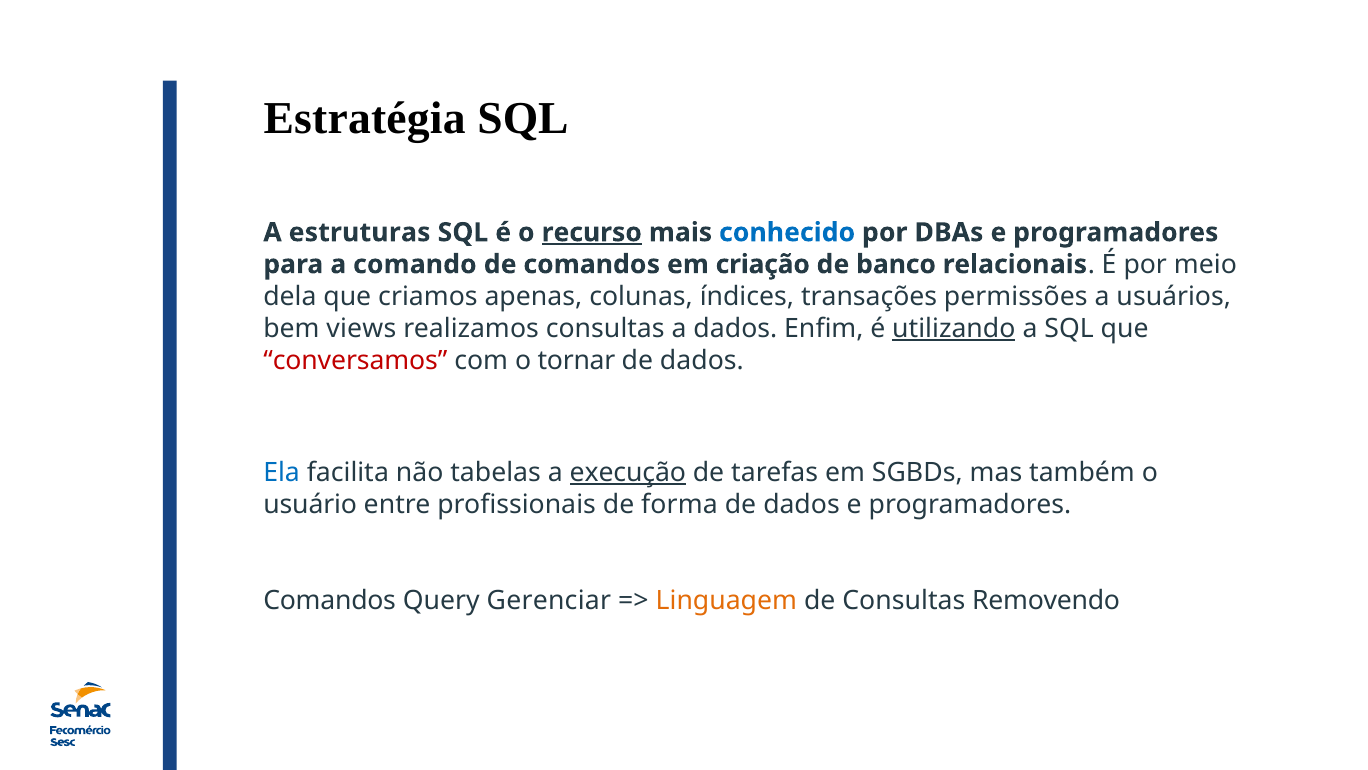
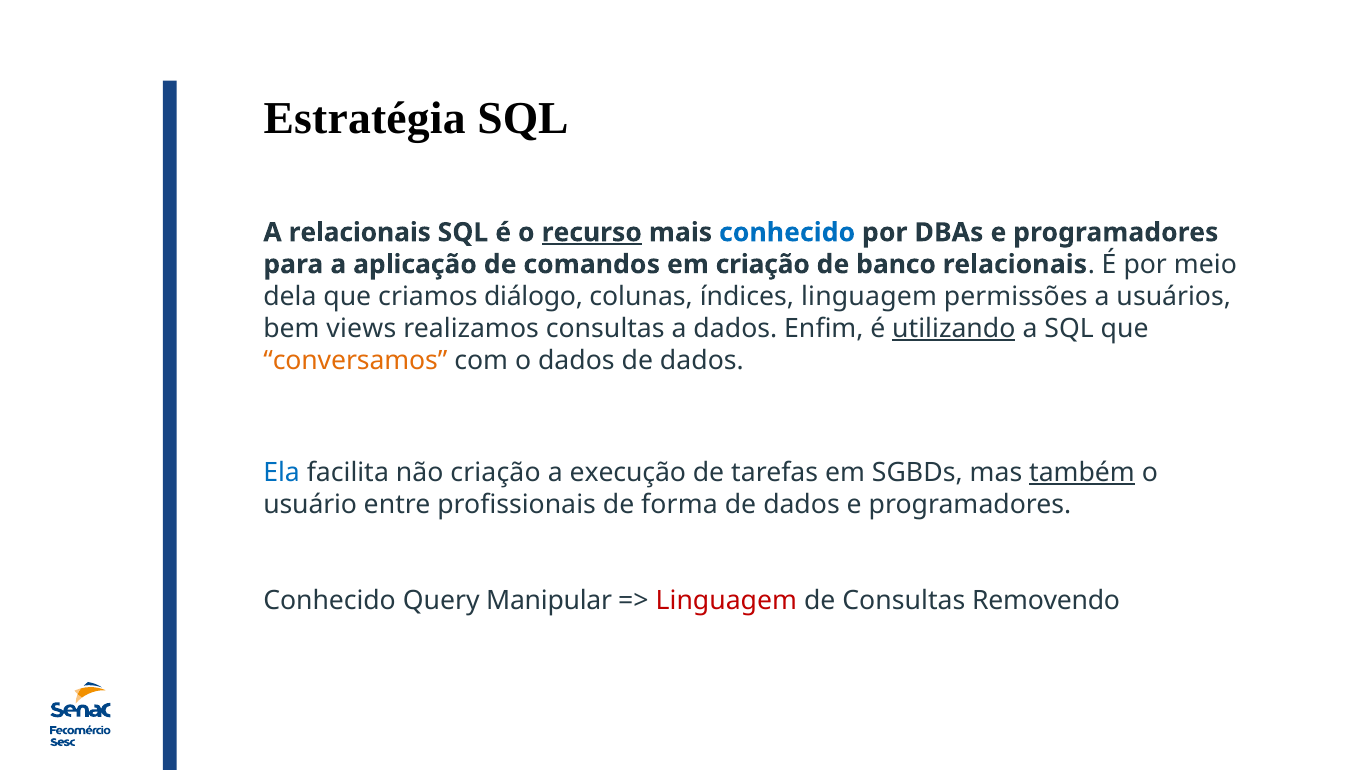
A estruturas: estruturas -> relacionais (360, 232)
comando: comando -> aplicação (415, 264)
apenas: apenas -> diálogo (534, 296)
índices transações: transações -> linguagem (869, 296)
conversamos colour: red -> orange (355, 360)
o tornar: tornar -> dados (576, 360)
não tabelas: tabelas -> criação (496, 473)
execução underline: present -> none (628, 473)
também underline: none -> present (1082, 473)
Comandos: Comandos -> Conhecido (330, 600)
Gerenciar: Gerenciar -> Manipular (549, 600)
Linguagem colour: orange -> red (726, 600)
